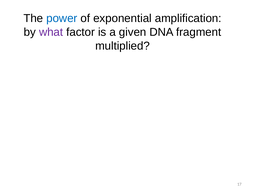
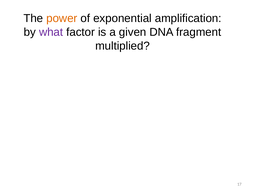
power colour: blue -> orange (62, 18)
